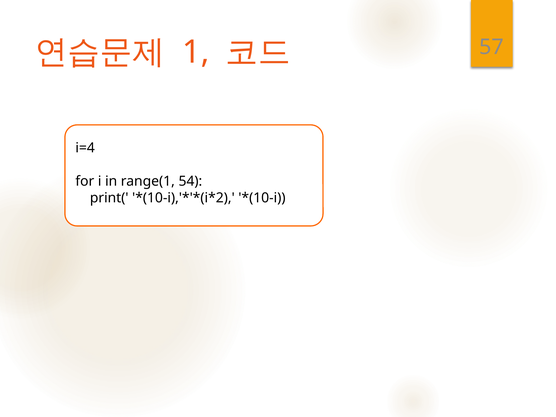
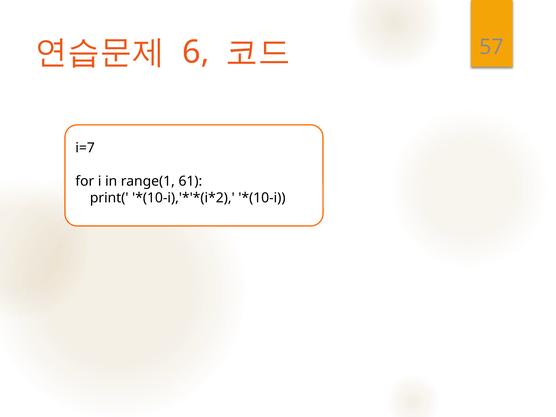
1: 1 -> 6 (196, 52)
i=4: i=4 -> i=7 (85, 148)
54: 54 -> 61 (190, 181)
